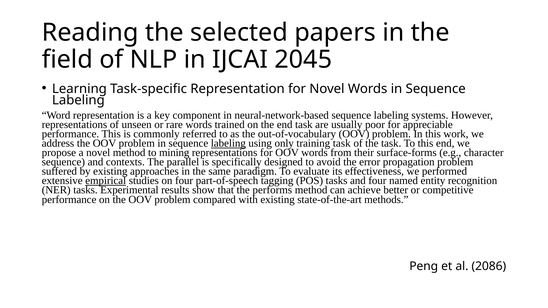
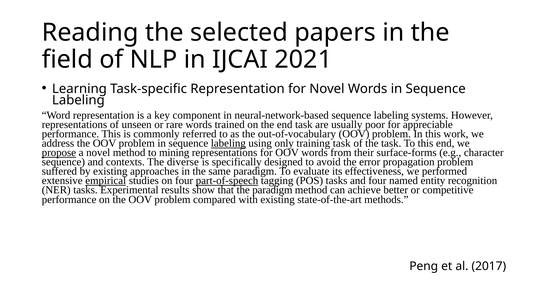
2045: 2045 -> 2021 (303, 60)
propose underline: none -> present (59, 153)
parallel: parallel -> diverse (183, 162)
part-of-speech underline: none -> present (227, 181)
the performs: performs -> paradigm (272, 190)
2086: 2086 -> 2017 (489, 266)
